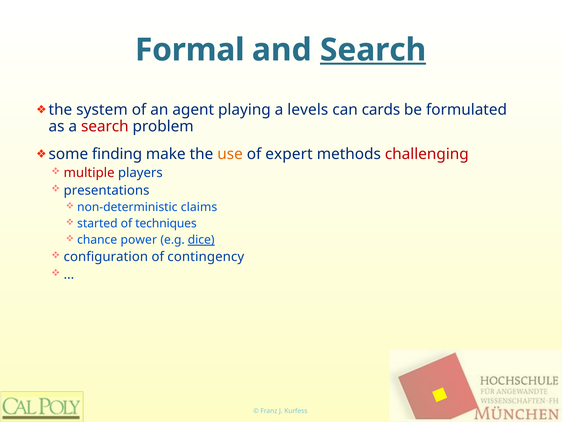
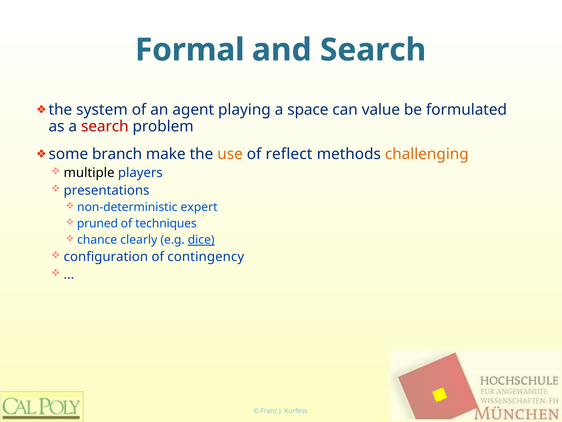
Search underline: present -> none (373, 50)
levels: levels -> space (308, 110)
cards: cards -> value (381, 110)
finding: finding -> branch (117, 154)
expert: expert -> reflect (289, 154)
challenging colour: red -> orange (427, 154)
multiple colour: red -> black (89, 173)
claims: claims -> expert (199, 207)
started: started -> pruned (97, 223)
power: power -> clearly (139, 240)
